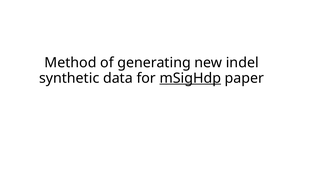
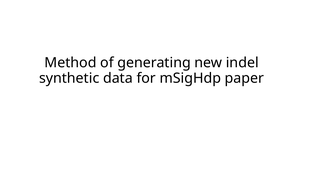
mSigHdp underline: present -> none (190, 78)
